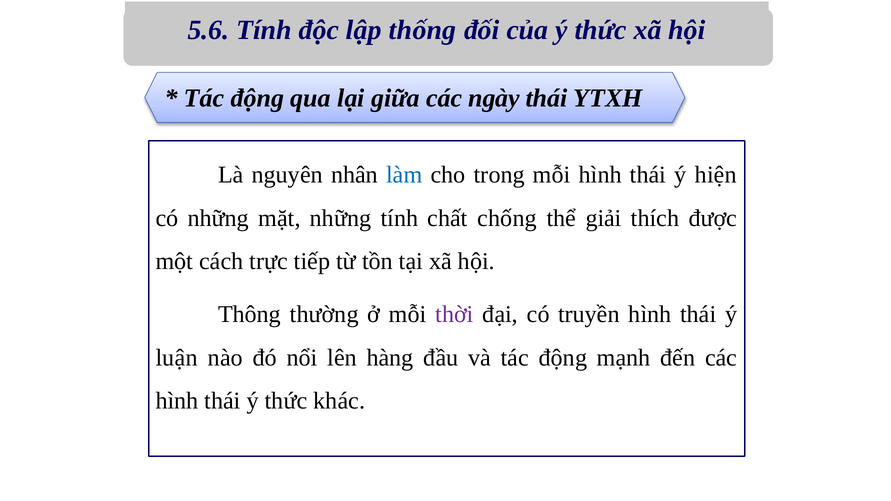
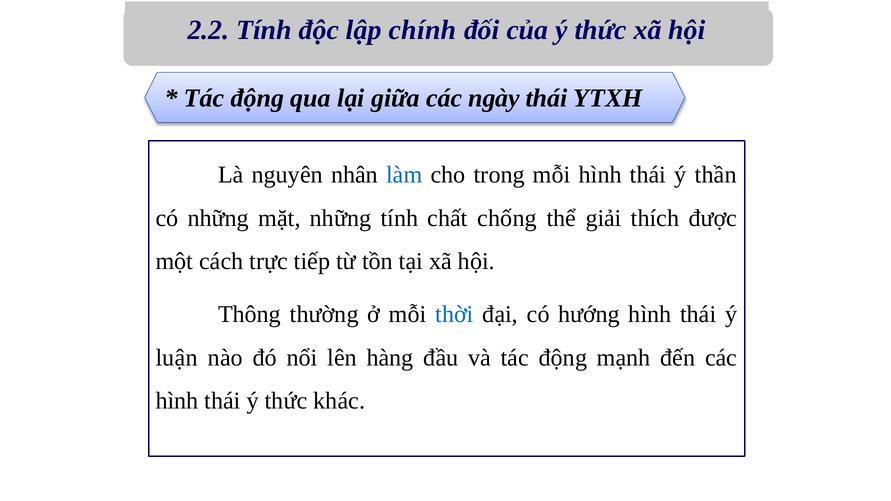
5.6: 5.6 -> 2.2 (208, 30)
thống: thống -> chính (423, 30)
hiện: hiện -> thần (716, 175)
thời colour: purple -> blue (455, 314)
truyền: truyền -> hướng (589, 314)
